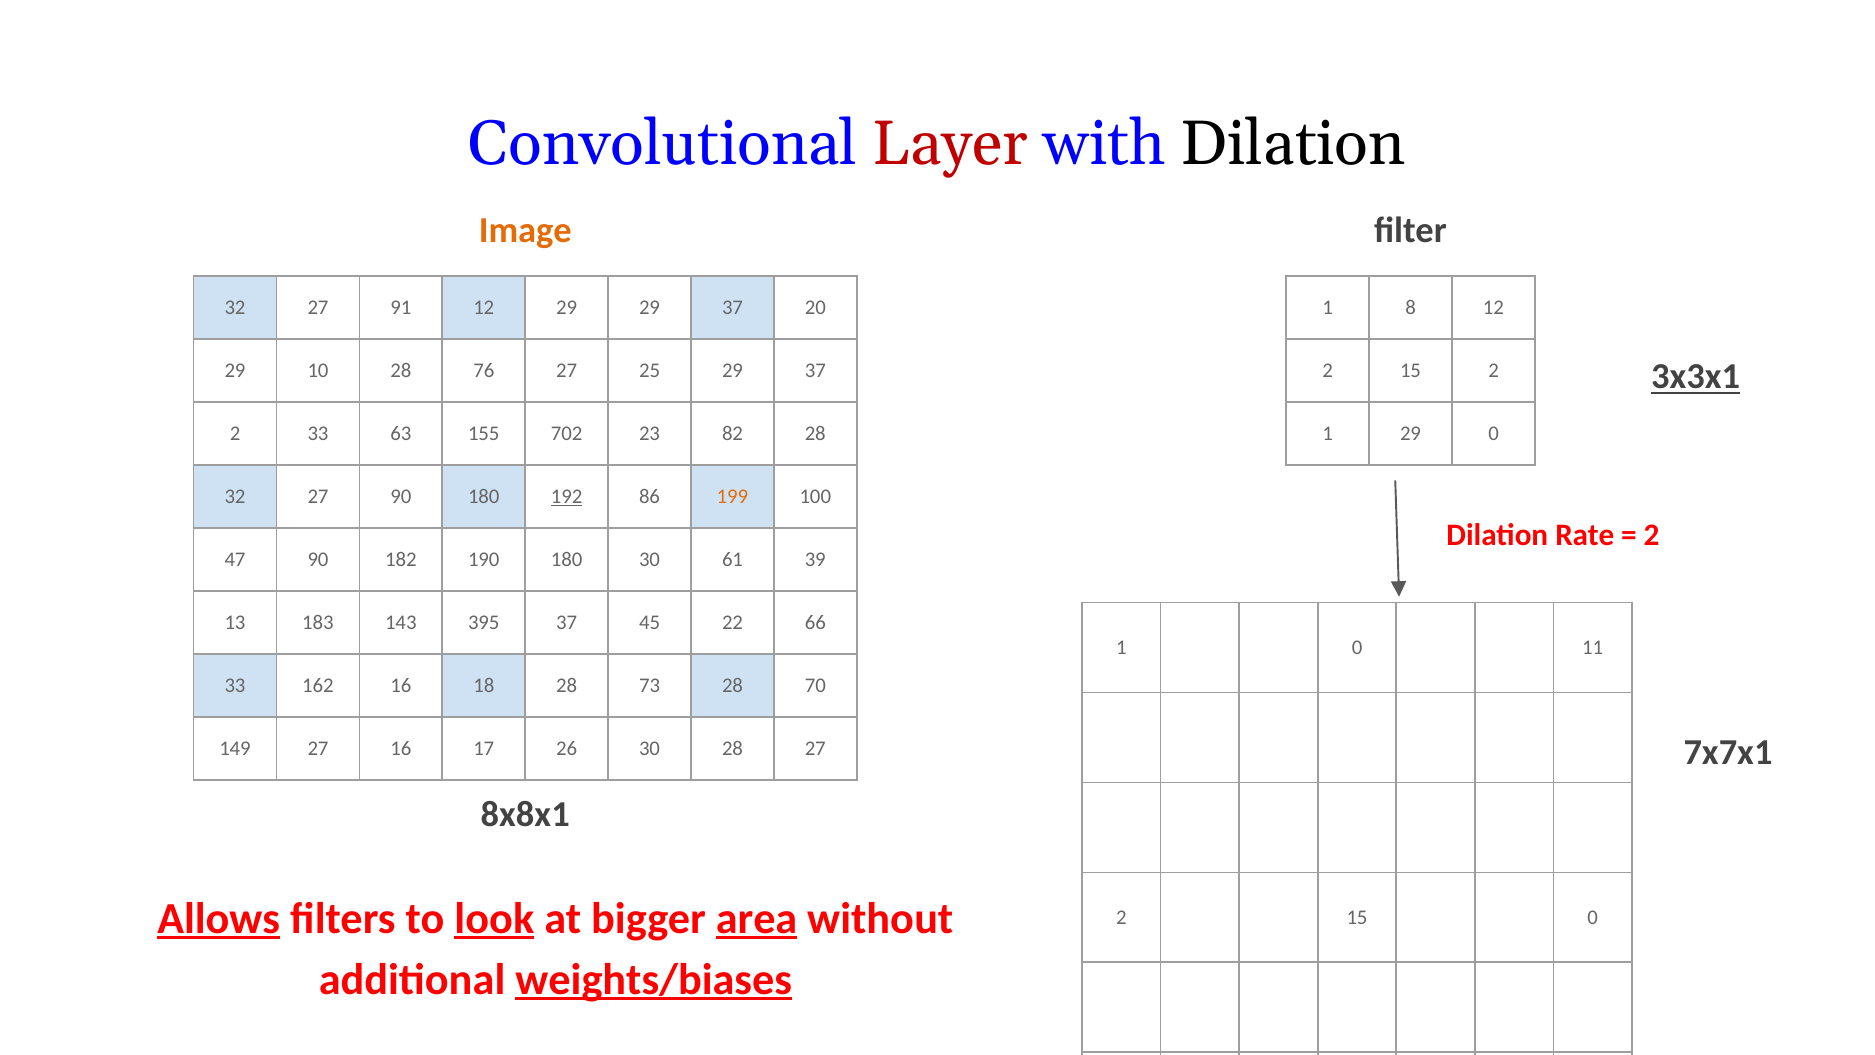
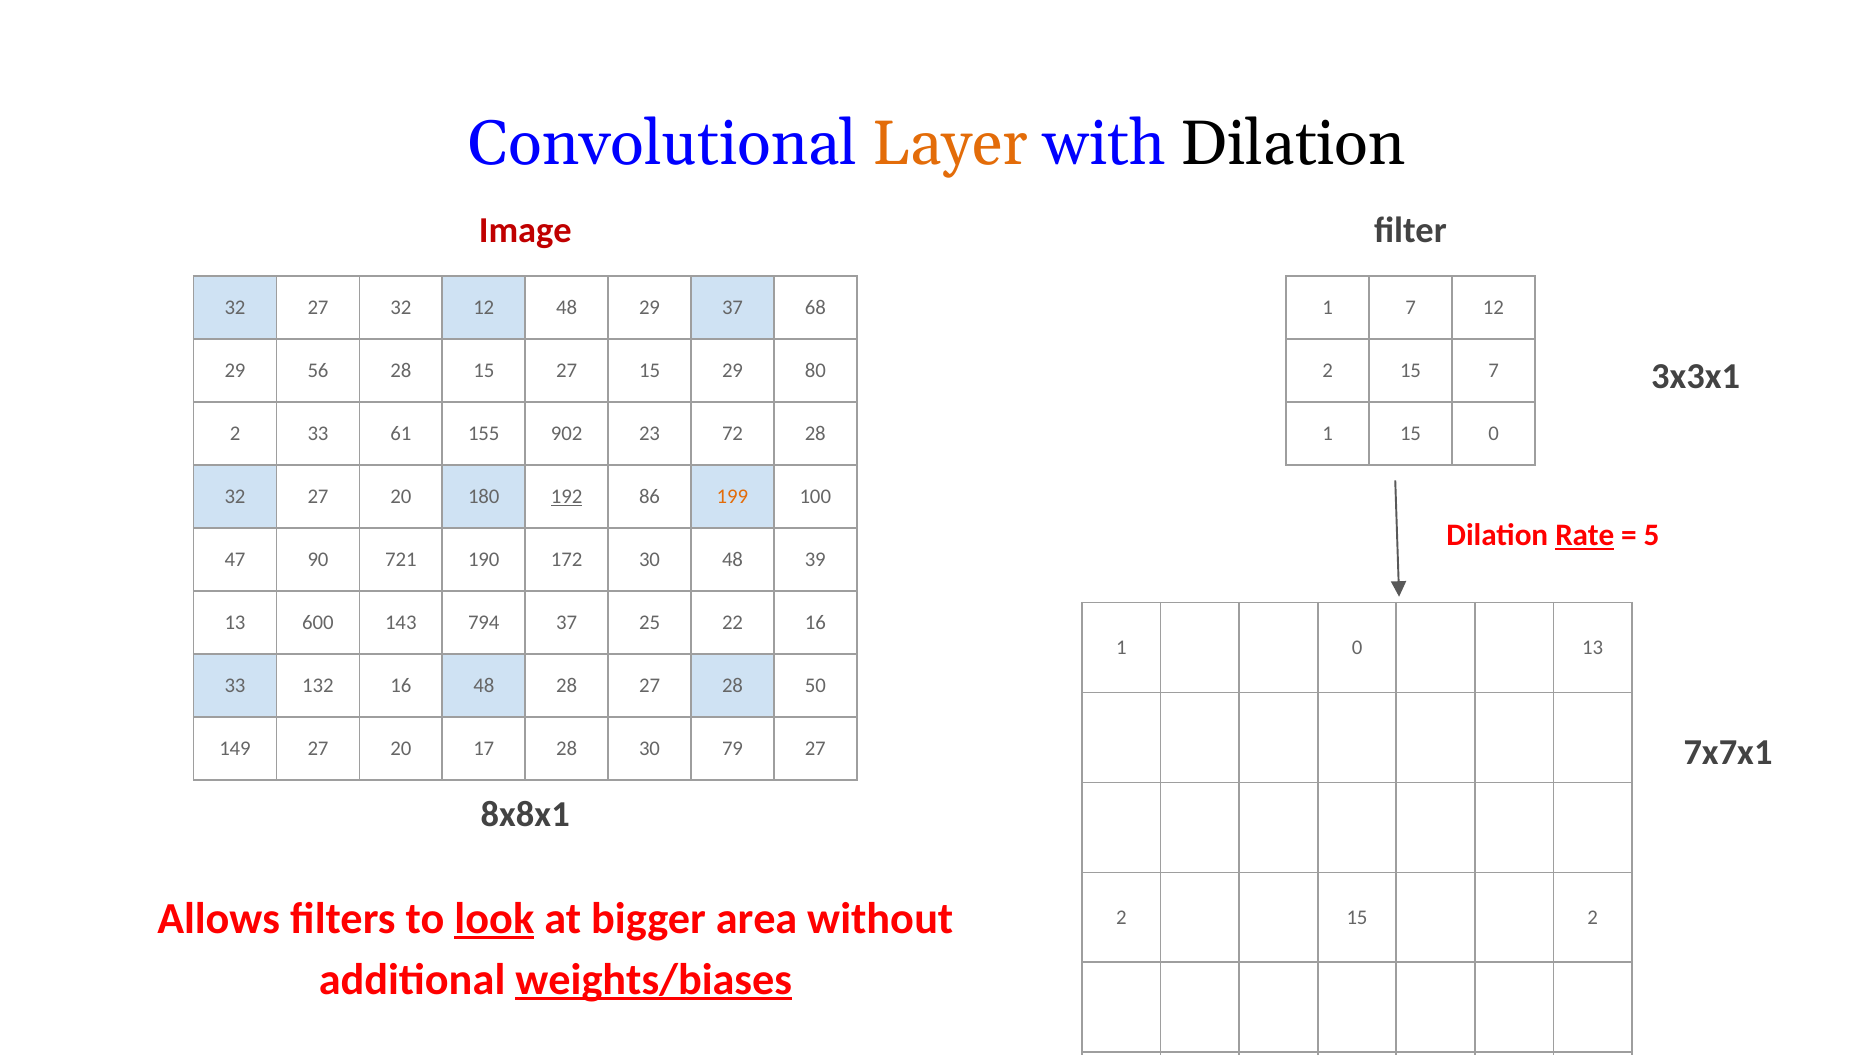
Layer colour: red -> orange (951, 143)
Image colour: orange -> red (525, 230)
27 91: 91 -> 32 (401, 308)
12 29: 29 -> 48 (567, 308)
20: 20 -> 68 (815, 308)
1 8: 8 -> 7 (1411, 308)
29 10: 10 -> 56 (318, 371)
28 76: 76 -> 15 (484, 371)
27 25: 25 -> 15 (650, 371)
37: 37 -> 80 (815, 371)
15 2: 2 -> 7 (1494, 371)
3x3x1 underline: present -> none (1696, 377)
63: 63 -> 61 (401, 434)
702: 702 -> 902 (567, 434)
82: 82 -> 72 (733, 434)
1 29: 29 -> 15 (1411, 434)
32 27 90: 90 -> 20 (401, 497)
Rate underline: none -> present (1585, 536)
2: 2 -> 5 (1652, 536)
182: 182 -> 721 (401, 560)
190 180: 180 -> 172 (567, 560)
30 61: 61 -> 48 (733, 560)
183: 183 -> 600 (318, 623)
395: 395 -> 794 (484, 623)
45: 45 -> 25 (650, 623)
22 66: 66 -> 16 (815, 623)
0 11: 11 -> 13 (1593, 648)
162: 162 -> 132 (318, 686)
16 18: 18 -> 48 (484, 686)
28 73: 73 -> 27 (650, 686)
70: 70 -> 50 (815, 686)
149 27 16: 16 -> 20 (401, 749)
17 26: 26 -> 28 (567, 749)
30 28: 28 -> 79 (733, 749)
Allows underline: present -> none (219, 918)
area underline: present -> none (757, 918)
15 0: 0 -> 2 (1593, 917)
